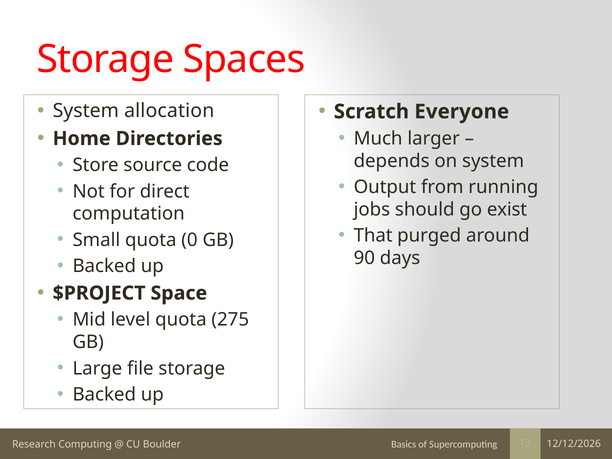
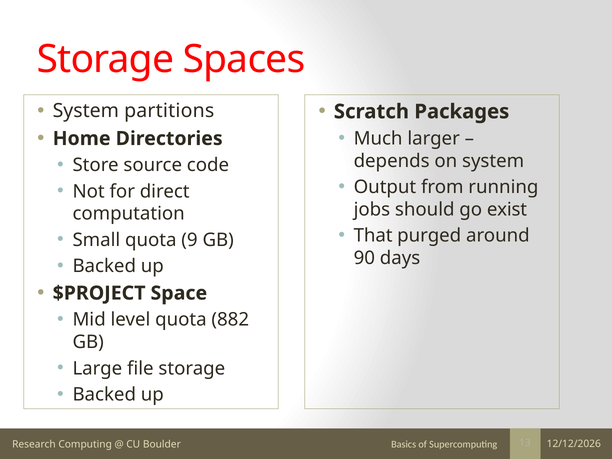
allocation: allocation -> partitions (169, 111)
Everyone: Everyone -> Packages (462, 112)
0: 0 -> 9 (190, 240)
275: 275 -> 882 (230, 320)
